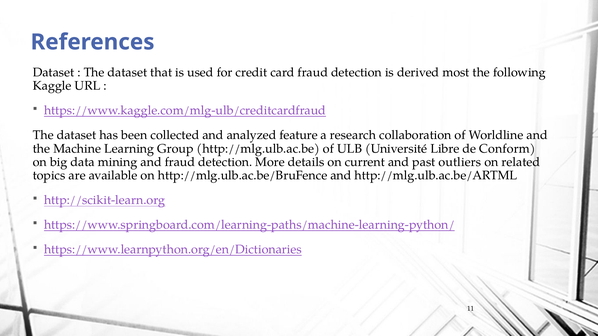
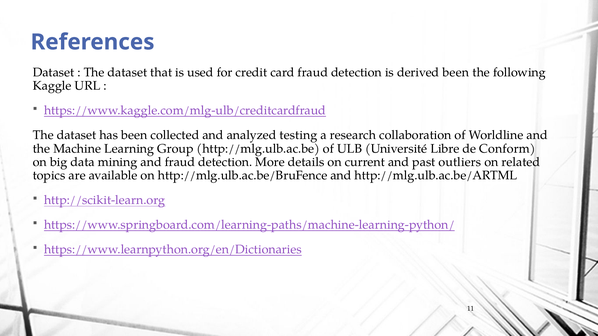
derived most: most -> been (456, 72)
feature: feature -> testing (299, 135)
